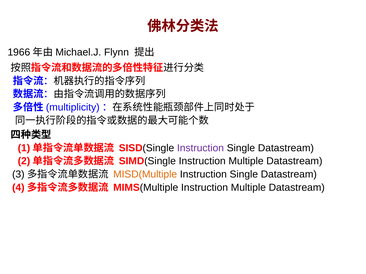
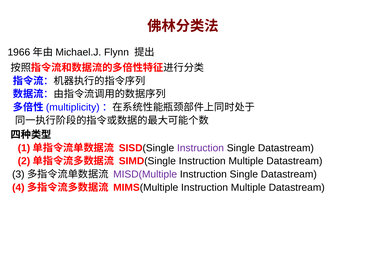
MISD(Multiple colour: orange -> purple (145, 175)
